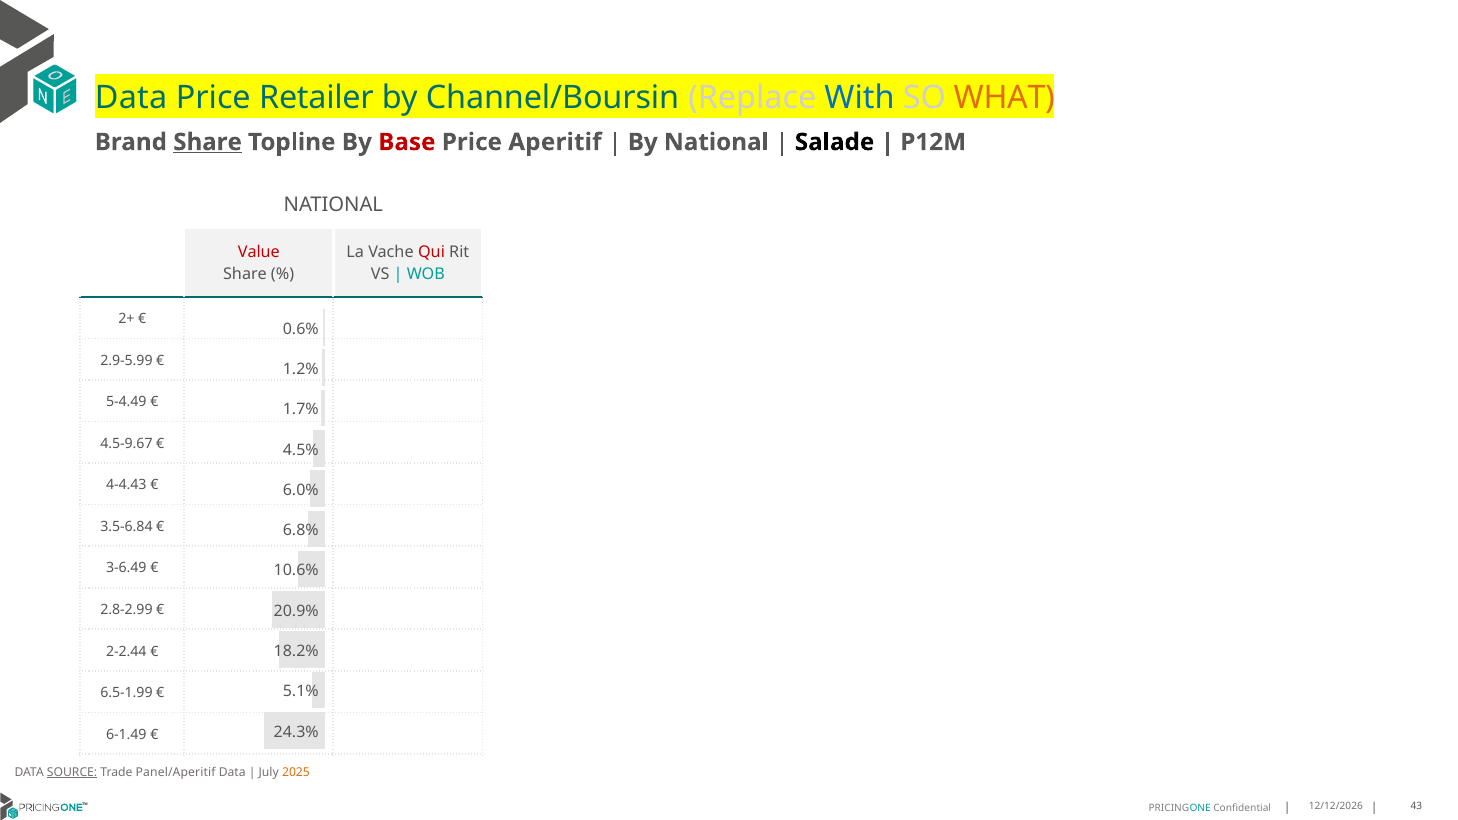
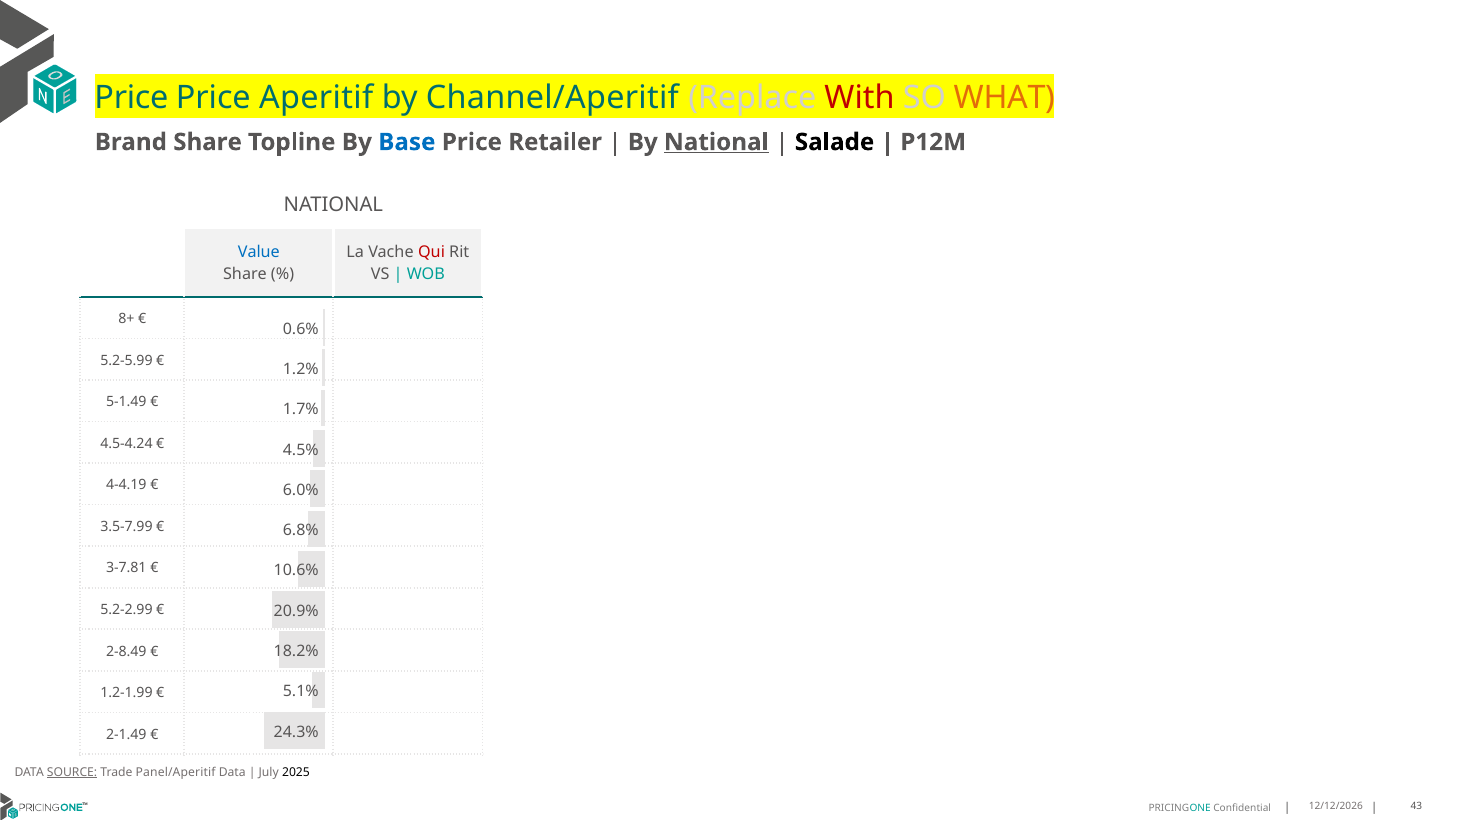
Data: Data -> Price (131, 98)
Retailer: Retailer -> Aperitif (316, 98)
Channel/Boursin: Channel/Boursin -> Channel/Aperitif (552, 98)
With colour: blue -> red (860, 98)
Share underline: present -> none (208, 142)
Base colour: red -> blue (407, 142)
Aperitif: Aperitif -> Retailer (555, 142)
National underline: none -> present (716, 142)
Value colour: red -> blue (259, 252)
2+: 2+ -> 8+ (126, 319)
2.9-5.99: 2.9-5.99 -> 5.2-5.99 (126, 361)
5-4.49: 5-4.49 -> 5-1.49 (126, 402)
4.5-9.67: 4.5-9.67 -> 4.5-4.24 (126, 444)
4-4.43: 4-4.43 -> 4-4.19 (126, 485)
3.5-6.84: 3.5-6.84 -> 3.5-7.99 (126, 527)
3-6.49: 3-6.49 -> 3-7.81 (126, 568)
2.8-2.99: 2.8-2.99 -> 5.2-2.99 (126, 610)
2-2.44: 2-2.44 -> 2-8.49 (126, 651)
6.5-1.99: 6.5-1.99 -> 1.2-1.99 (126, 693)
6-1.49: 6-1.49 -> 2-1.49 (126, 735)
2025 colour: orange -> black (296, 772)
